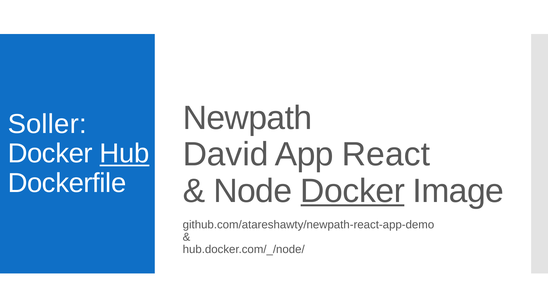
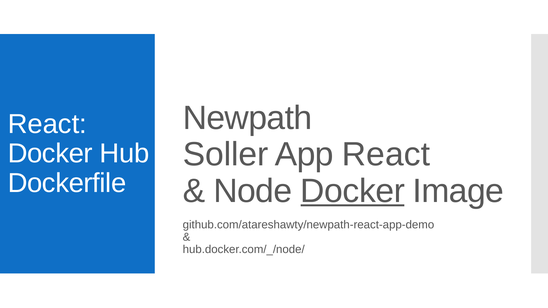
Soller: Soller -> React (47, 124)
David: David -> Soller (226, 155)
Hub underline: present -> none (125, 154)
